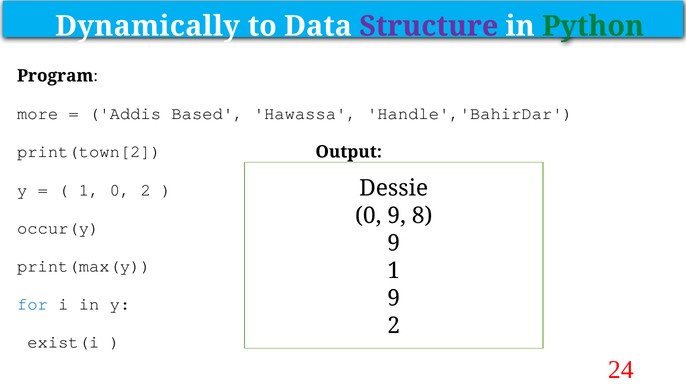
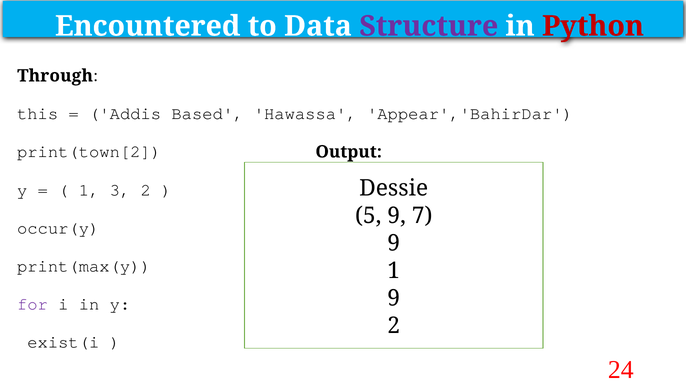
Dynamically: Dynamically -> Encountered (148, 26)
Python colour: green -> red (593, 26)
Program: Program -> Through (55, 76)
more: more -> this (38, 114)
Handle','BahirDar: Handle','BahirDar -> Appear','BahirDar (470, 114)
1 0: 0 -> 3 (120, 190)
0: 0 -> 5 (368, 216)
8: 8 -> 7 (422, 216)
for colour: blue -> purple (32, 304)
